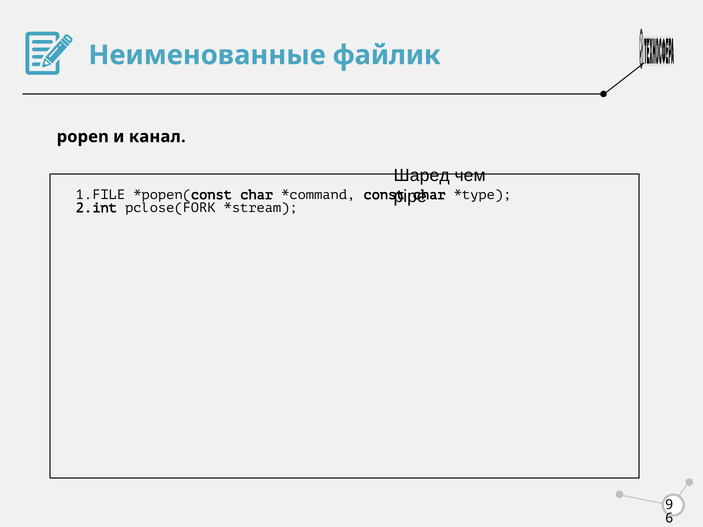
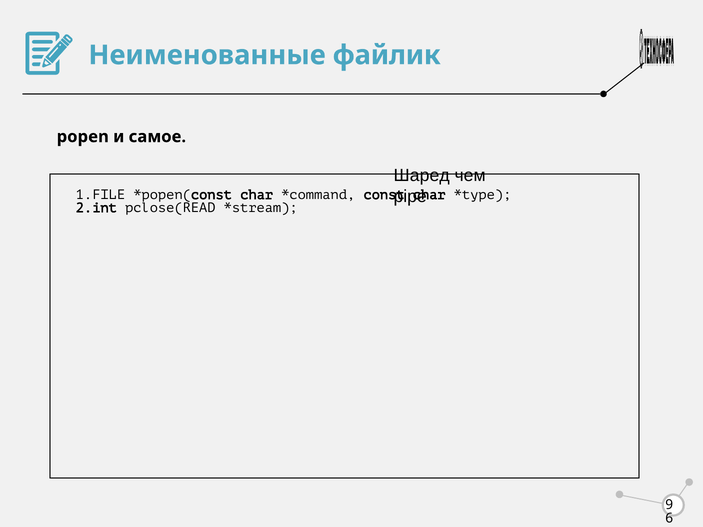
канал: канал -> самое (157, 137)
pclose(FORK: pclose(FORK -> pclose(READ (170, 208)
